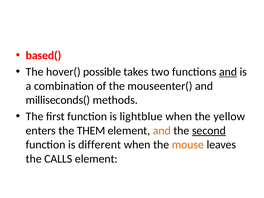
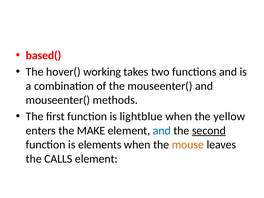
possible: possible -> working (102, 72)
and underline: present -> none (228, 72)
milliseconds(: milliseconds( -> mouseenter( (58, 100)
THEM: THEM -> MAKE (91, 131)
and colour: orange -> blue (162, 131)
different: different -> elements (100, 145)
